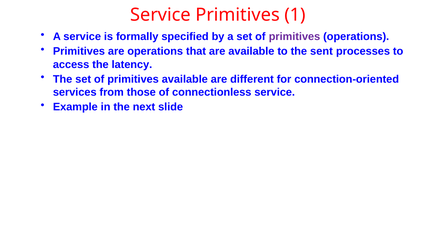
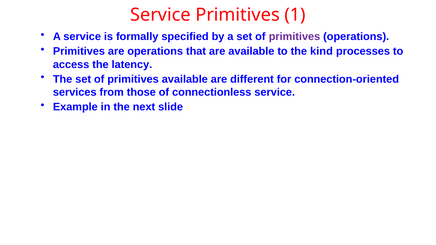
sent: sent -> kind (321, 51)
